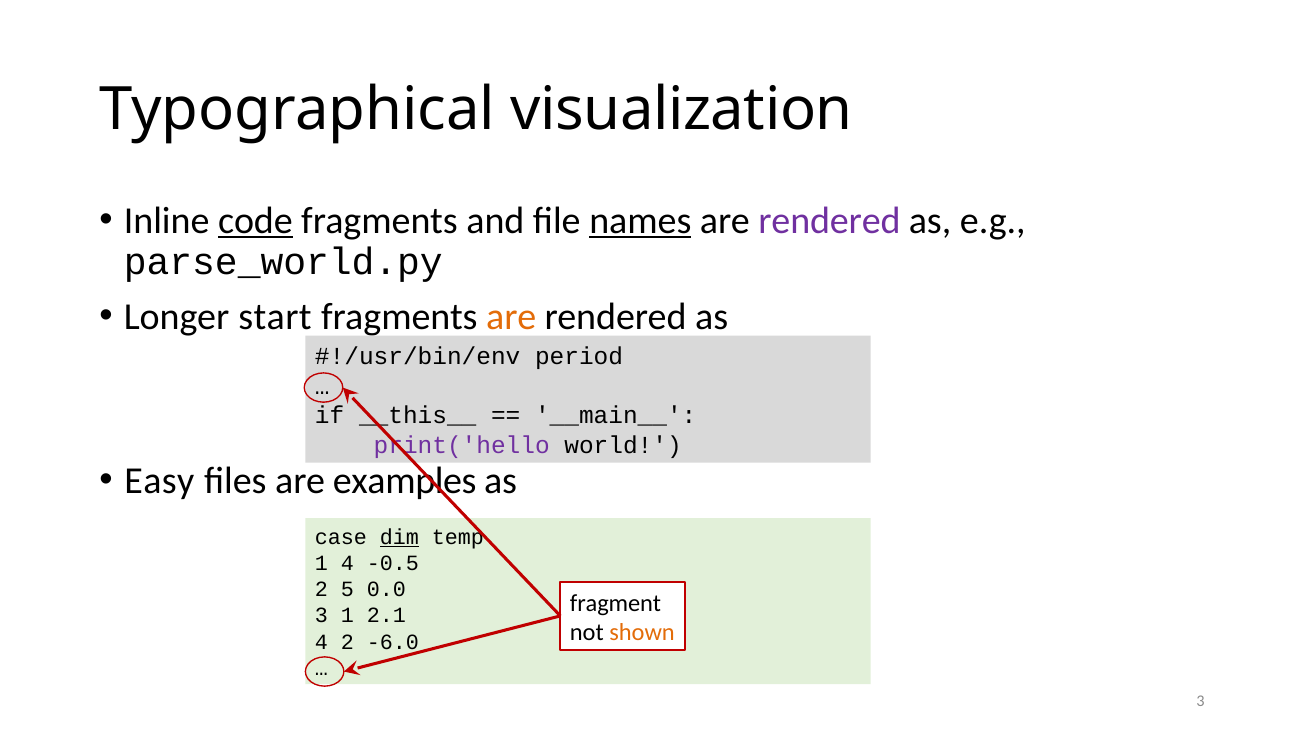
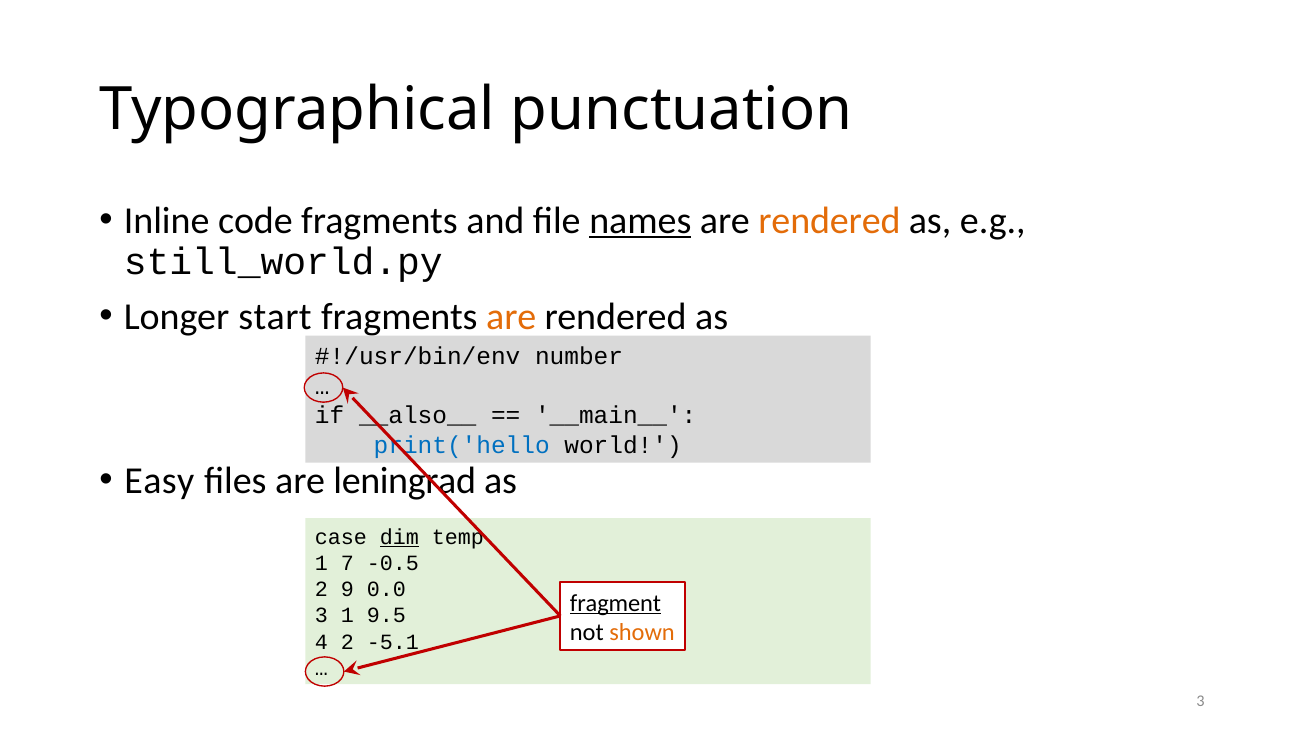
visualization: visualization -> punctuation (682, 110)
code underline: present -> none (255, 220)
rendered colour: purple -> orange (829, 220)
parse_world.py: parse_world.py -> still_world.py (283, 262)
period: period -> number (579, 357)
__this__: __this__ -> __also__ (418, 415)
print('hello colour: purple -> blue (462, 445)
examples: examples -> leningrad (405, 480)
1 4: 4 -> 7 (347, 563)
5: 5 -> 9 (347, 589)
fragment underline: none -> present (616, 603)
2.1: 2.1 -> 9.5 (386, 615)
-6.0: -6.0 -> -5.1 (393, 641)
